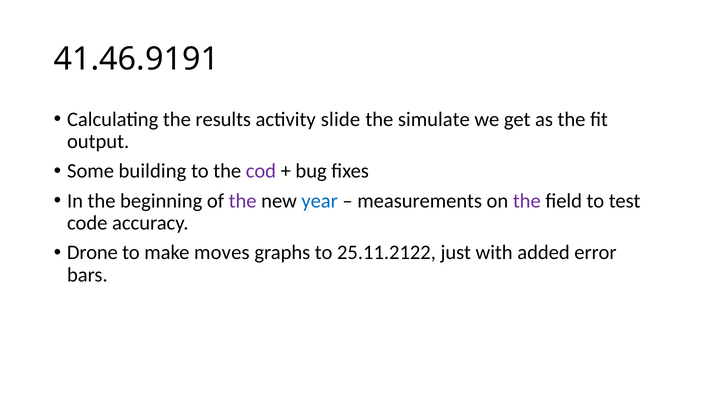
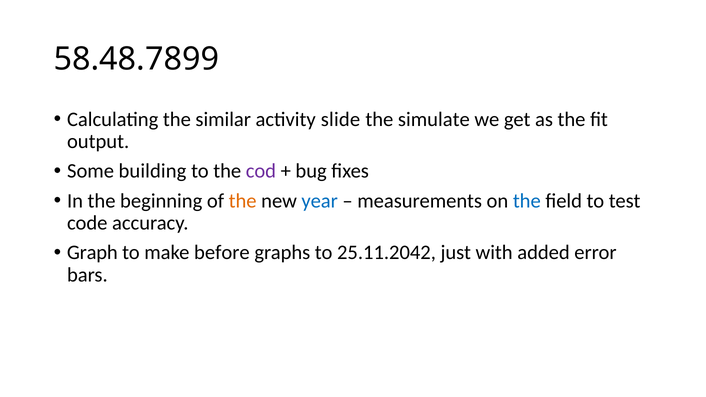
41.46.9191: 41.46.9191 -> 58.48.7899 (136, 59)
results: results -> similar (223, 119)
the colour: purple -> orange (243, 201)
the colour: purple -> blue (527, 201)
Drone: Drone -> Graph (92, 253)
moves: moves -> before (222, 253)
25.11.2122: 25.11.2122 -> 25.11.2042 (386, 253)
